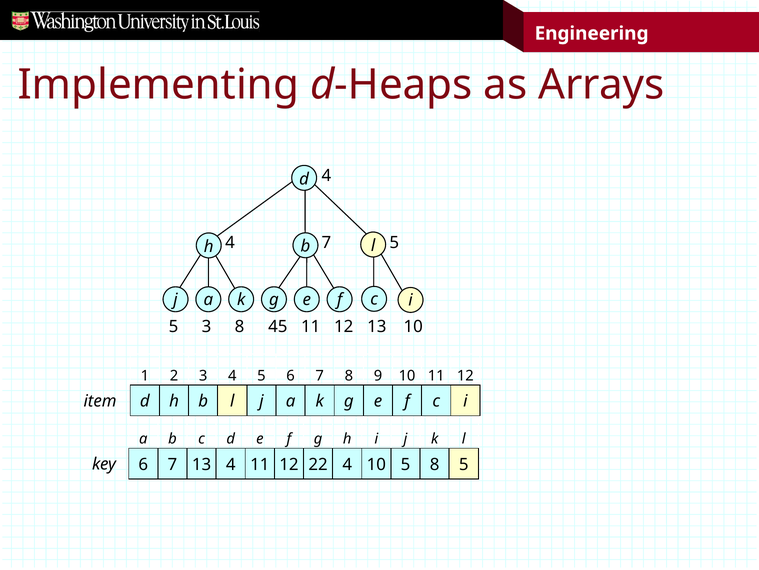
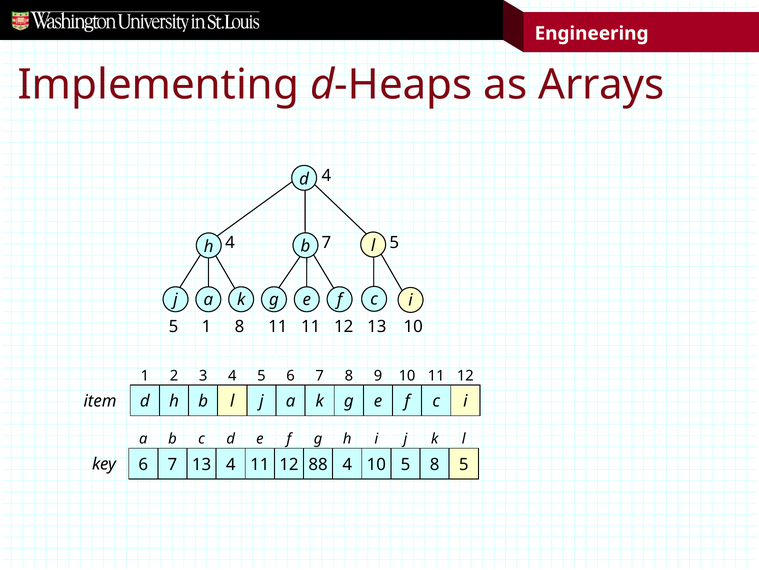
5 3: 3 -> 1 (206, 326)
8 45: 45 -> 11 (278, 326)
22: 22 -> 88 (318, 464)
